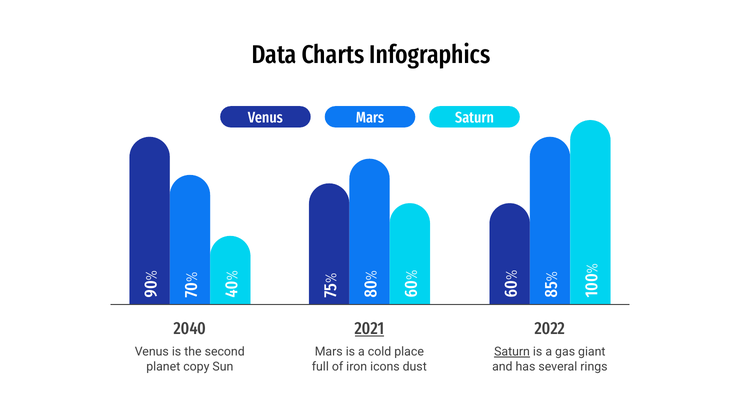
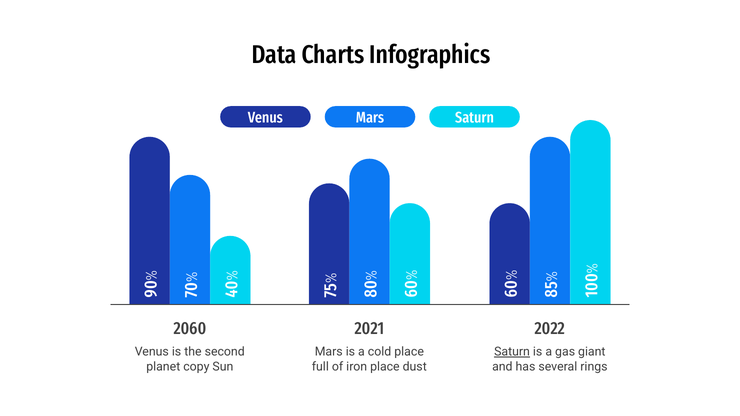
2040: 2040 -> 2060 (190, 329)
2021 underline: present -> none (370, 329)
iron icons: icons -> place (385, 367)
